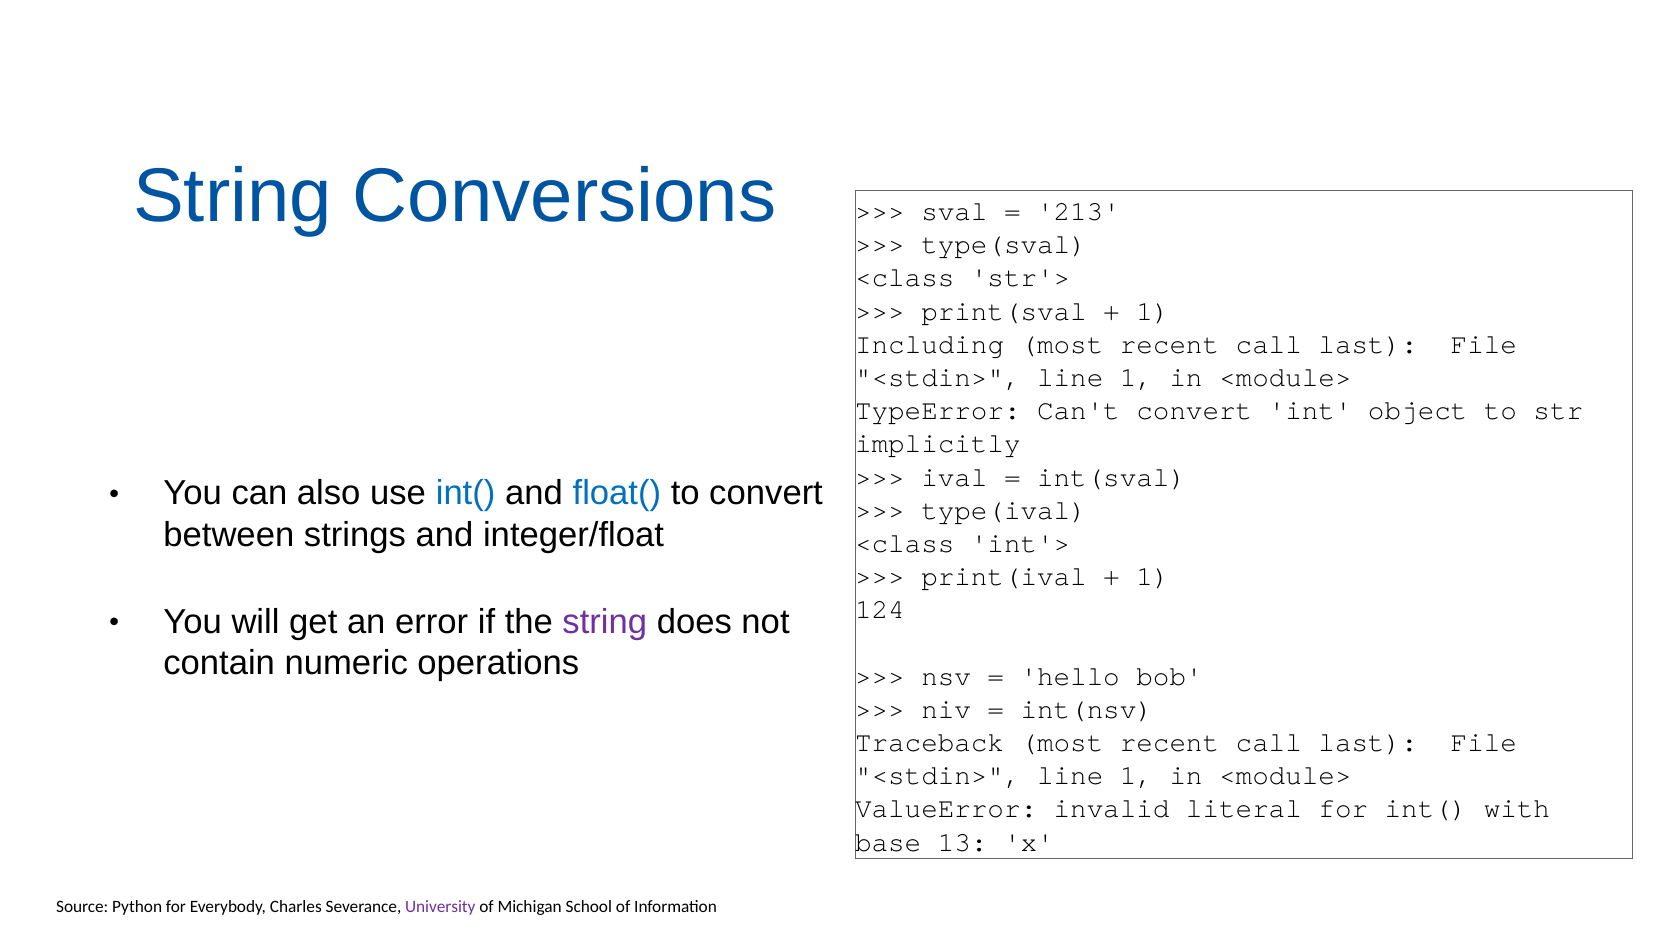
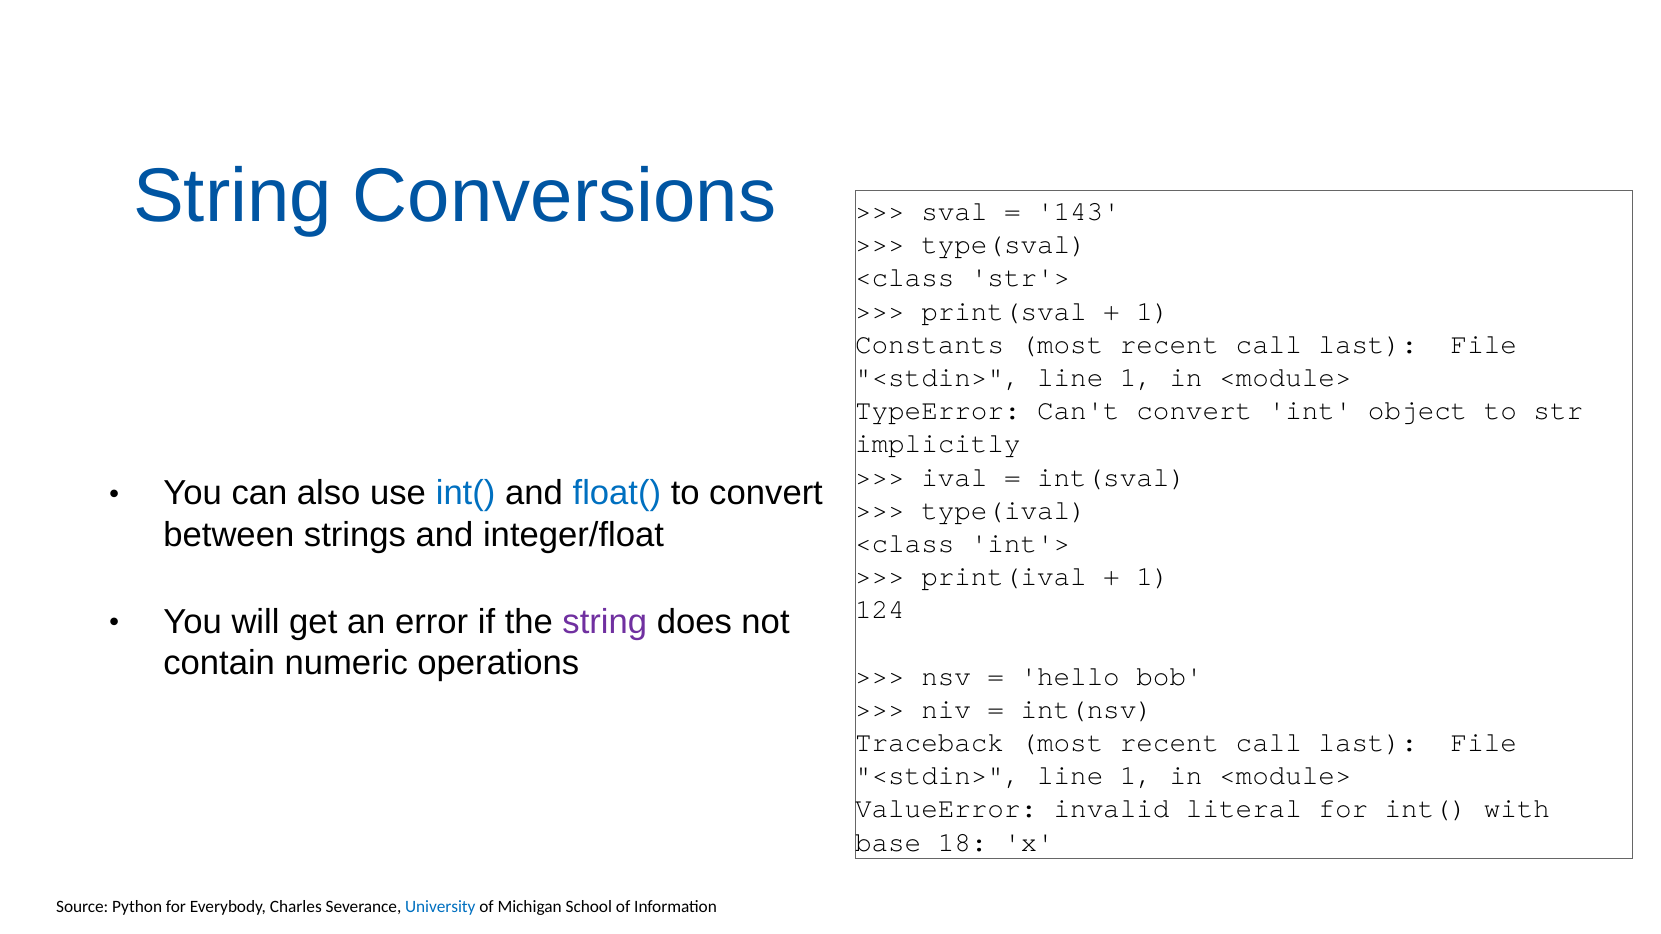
213: 213 -> 143 (1078, 211)
Including: Including -> Constants (930, 344)
13: 13 -> 18 (963, 842)
University colour: purple -> blue (440, 907)
